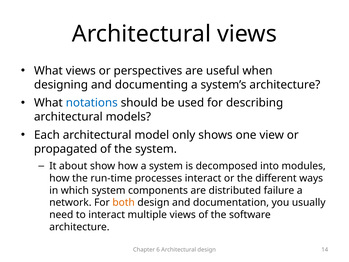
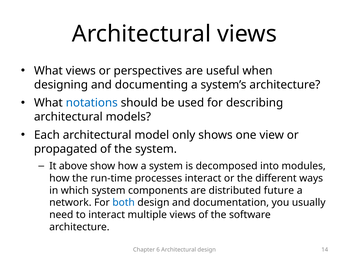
about: about -> above (73, 166)
failure: failure -> future (279, 190)
both colour: orange -> blue (124, 202)
